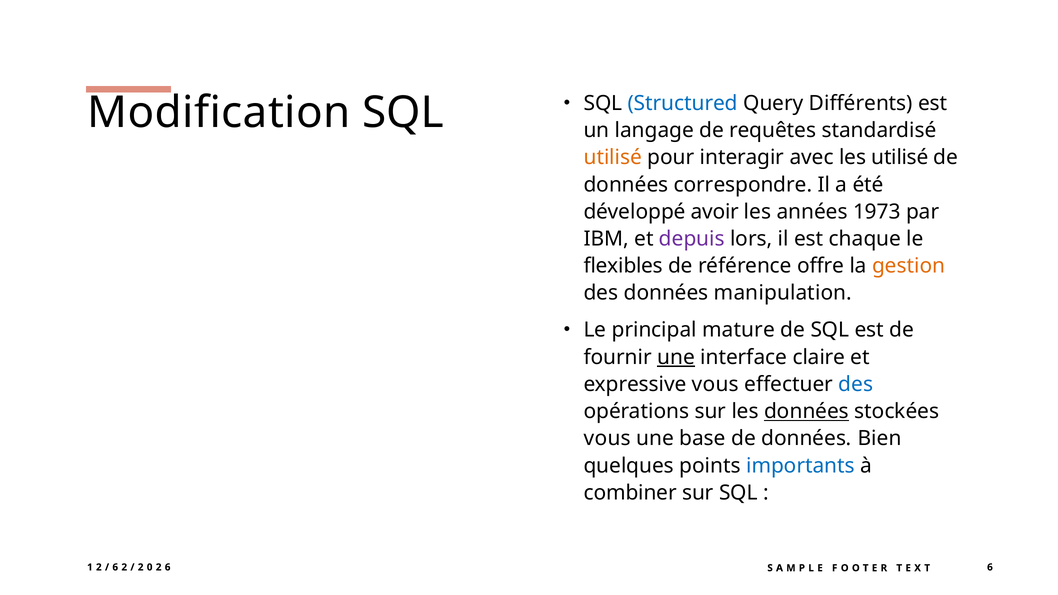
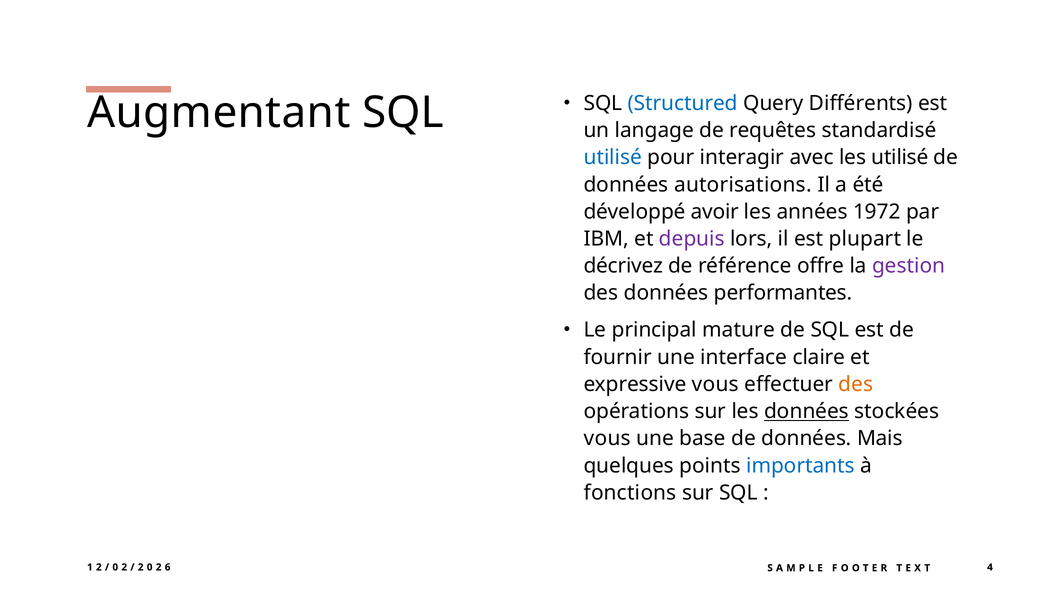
Modification: Modification -> Augmentant (219, 113)
utilisé colour: orange -> blue (613, 158)
correspondre: correspondre -> autorisations (743, 185)
1973: 1973 -> 1972 (877, 212)
chaque: chaque -> plupart (865, 239)
flexibles: flexibles -> décrivez (623, 266)
gestion colour: orange -> purple (909, 266)
manipulation: manipulation -> performantes (783, 293)
une underline: present -> none (676, 357)
des colour: blue -> orange (856, 384)
Bien: Bien -> Mais (880, 439)
combiner: combiner -> fonctions (630, 493)
6: 6 -> 0 (115, 567)
6: 6 -> 4 (990, 567)
